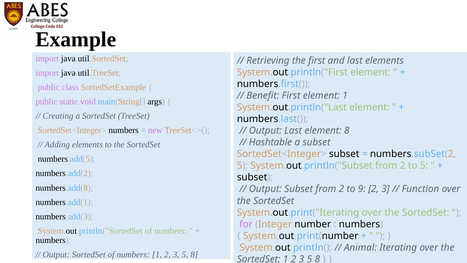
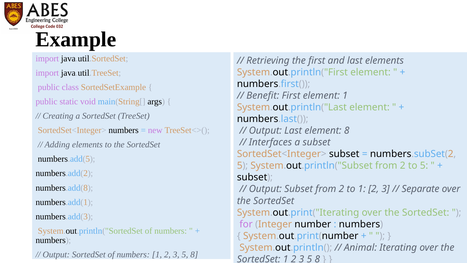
Hashtable: Hashtable -> Interfaces (270, 142)
to 9: 9 -> 1 (362, 189)
Function: Function -> Separate (421, 189)
